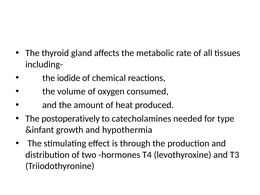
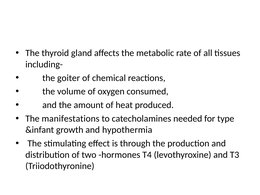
iodide: iodide -> goiter (69, 78)
postoperatively: postoperatively -> manifestations (71, 119)
